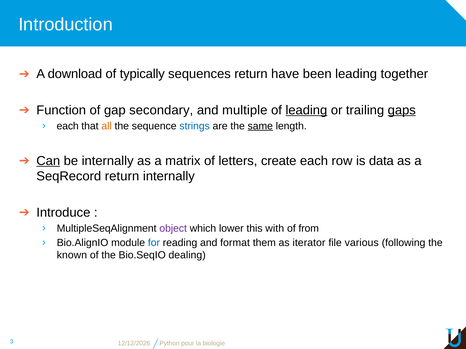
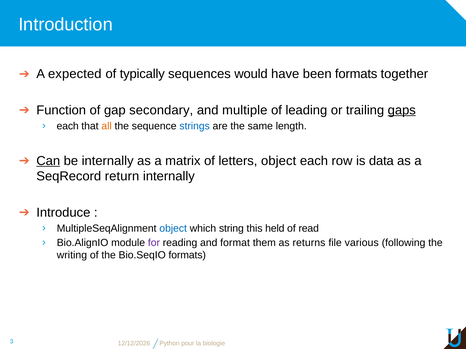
download: download -> expected (75, 74)
sequences return: return -> would (251, 74)
been leading: leading -> formats (356, 74)
leading underline: present -> none (306, 110)
same underline: present -> none (260, 126)
letters create: create -> object (279, 161)
object colour: purple -> blue (173, 229)
lower: lower -> string (231, 229)
with: with -> held (275, 229)
from: from -> read (309, 229)
for colour: blue -> purple (154, 243)
iterator: iterator -> returns (309, 243)
known: known -> writing (72, 256)
Bio.SeqIO dealing: dealing -> formats (187, 256)
